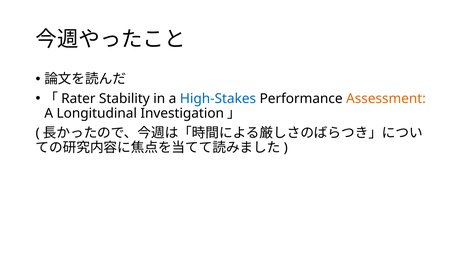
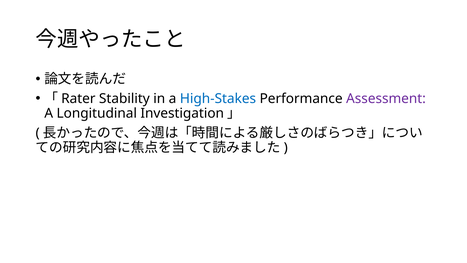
Assessment colour: orange -> purple (386, 99)
